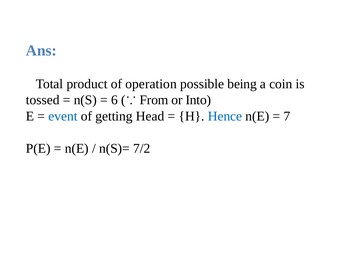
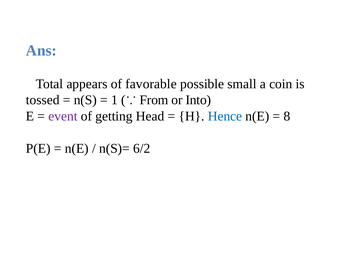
product: product -> appears (87, 84)
operation: operation -> favorable (151, 84)
being: being -> small (242, 84)
6: 6 -> 1 (115, 100)
event colour: blue -> purple (63, 116)
7: 7 -> 8 (287, 116)
7/2: 7/2 -> 6/2 (142, 149)
